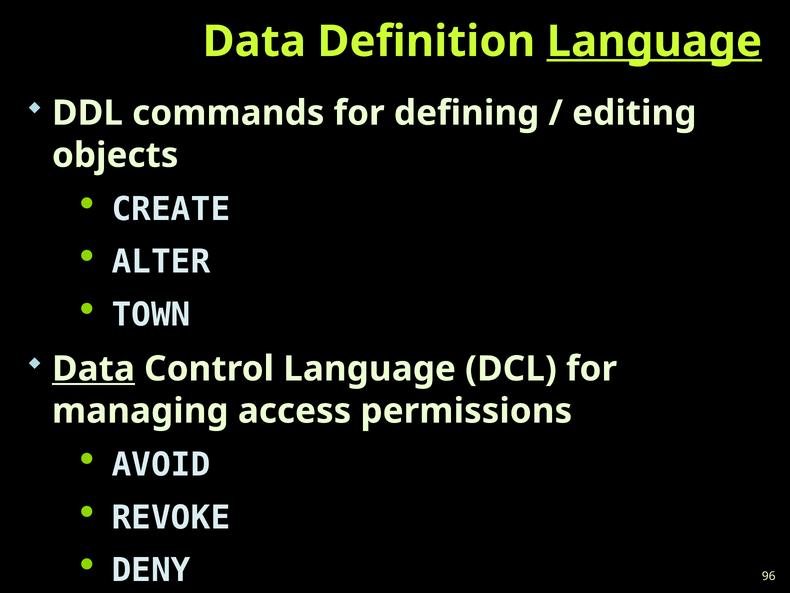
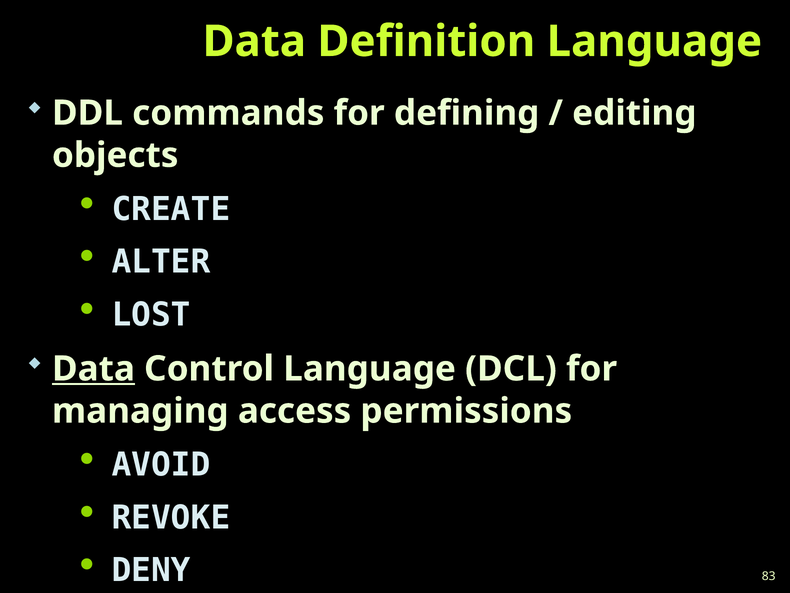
Language underline: present -> none (654, 41)
TOWN: TOWN -> LOST (151, 314)
96: 96 -> 83 (769, 576)
